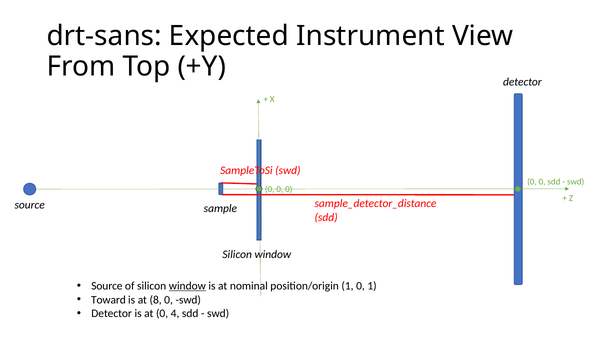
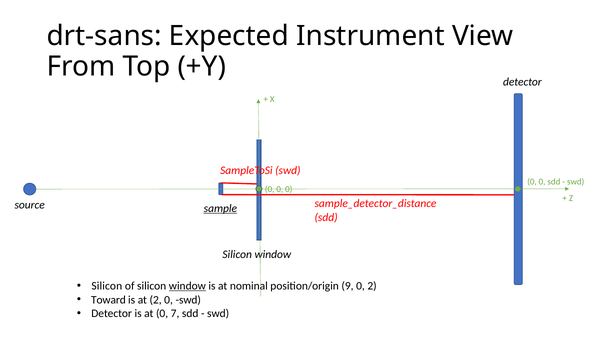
sample underline: none -> present (220, 208)
Source: Source -> Silicon (107, 286)
position/origin 1: 1 -> 9 (348, 286)
0 1: 1 -> 2 (372, 286)
at 8: 8 -> 2 (156, 299)
4: 4 -> 7 (175, 313)
